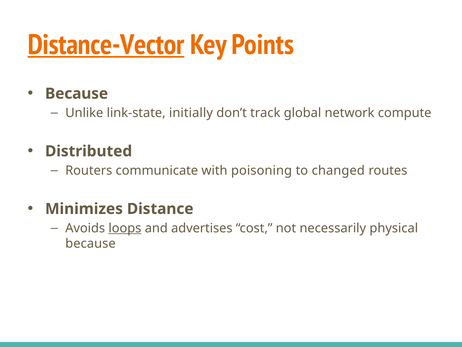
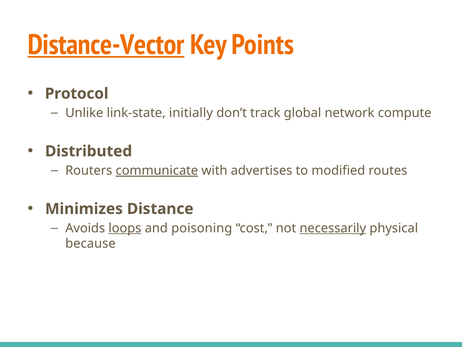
Because: Because -> Protocol (77, 93)
communicate underline: none -> present (157, 170)
poisoning: poisoning -> advertises (262, 170)
changed: changed -> modified (338, 170)
advertises: advertises -> poisoning (202, 228)
necessarily underline: none -> present (333, 228)
